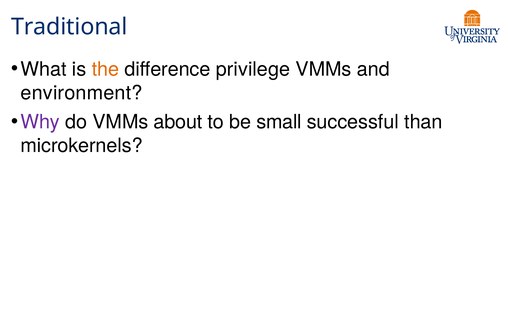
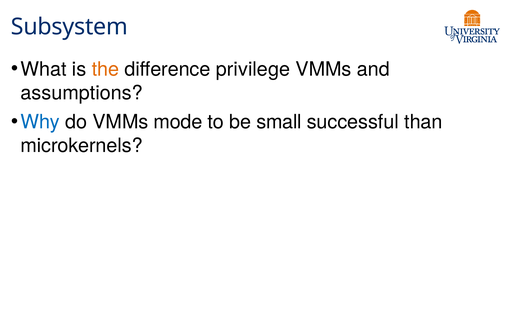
Traditional: Traditional -> Subsystem (69, 27)
environment: environment -> assumptions (82, 93)
Why colour: purple -> blue (40, 122)
about: about -> mode (178, 122)
